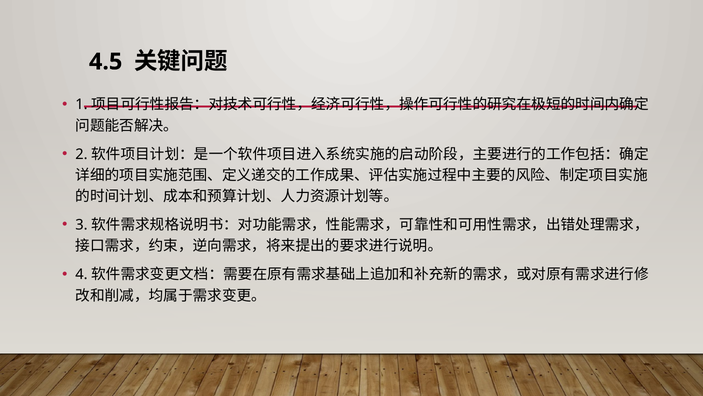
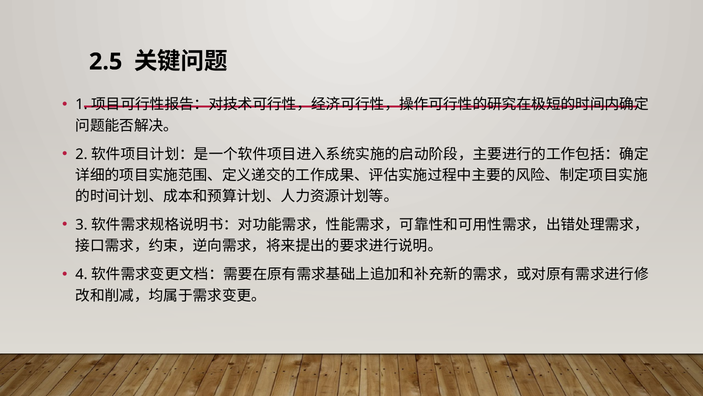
4.5: 4.5 -> 2.5 (106, 62)
